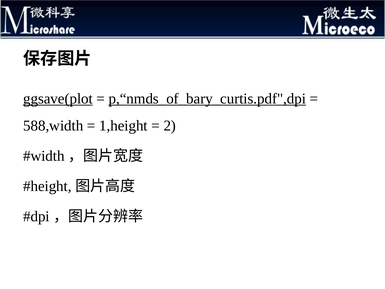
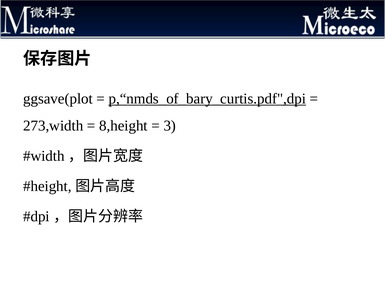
ggsave(plot underline: present -> none (58, 99)
588,width: 588,width -> 273,width (53, 126)
1,height: 1,height -> 8,height (123, 126)
2: 2 -> 3 (170, 126)
